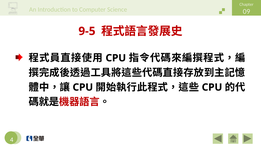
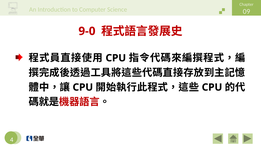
9-5: 9-5 -> 9-0 (87, 31)
